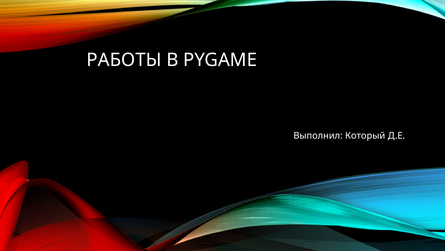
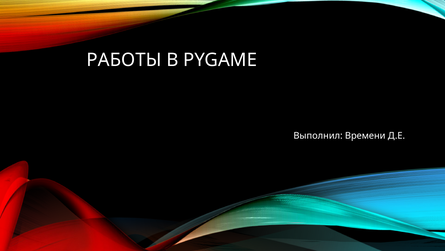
Который: Который -> Времени (365, 135)
